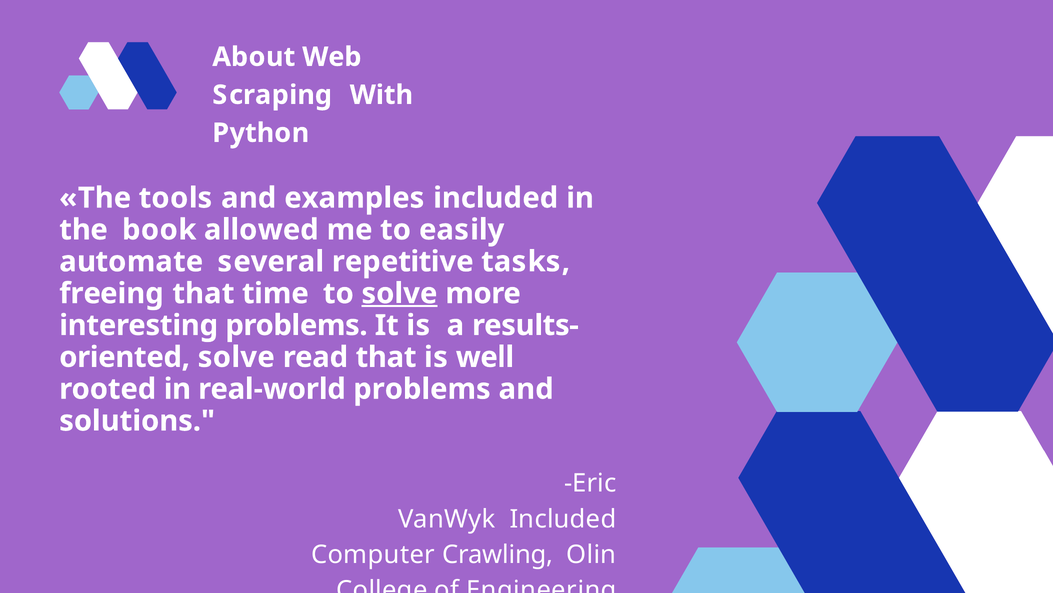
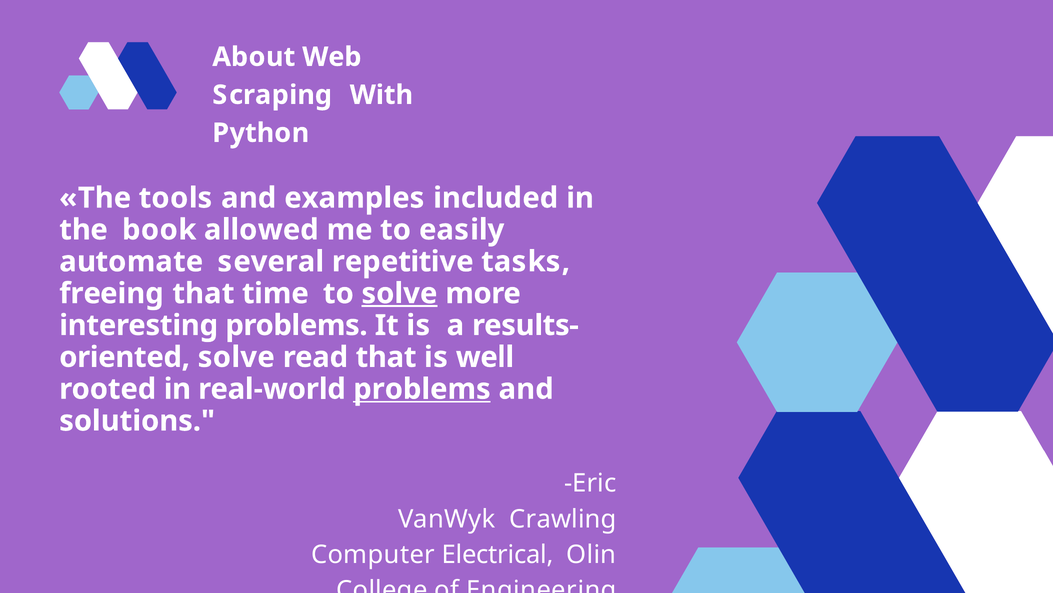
problems underline: none -> present (422, 389)
VanWyk Included: Included -> Crawling (563, 519)
Crawling: Crawling -> Electrical (498, 554)
